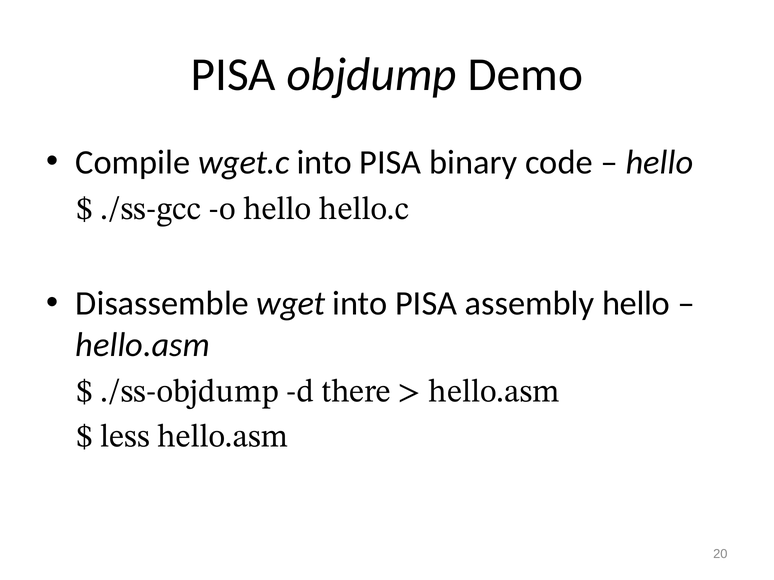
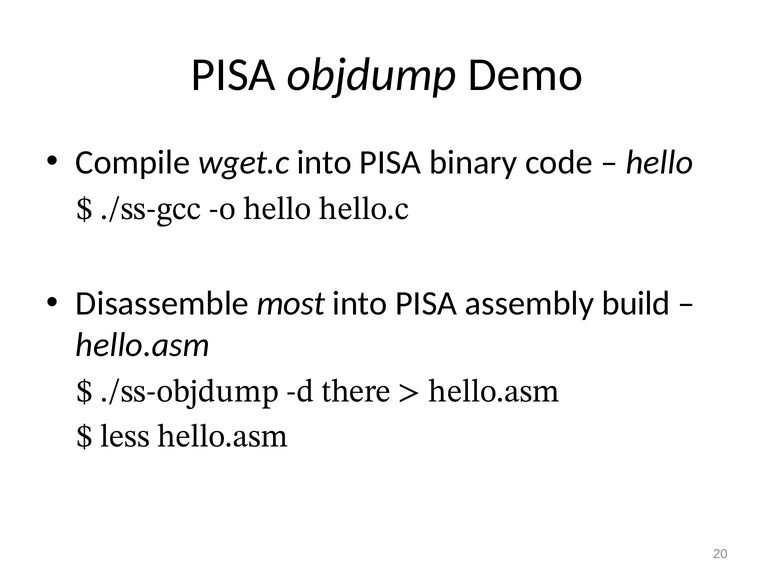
wget: wget -> most (291, 304)
assembly hello: hello -> build (636, 304)
